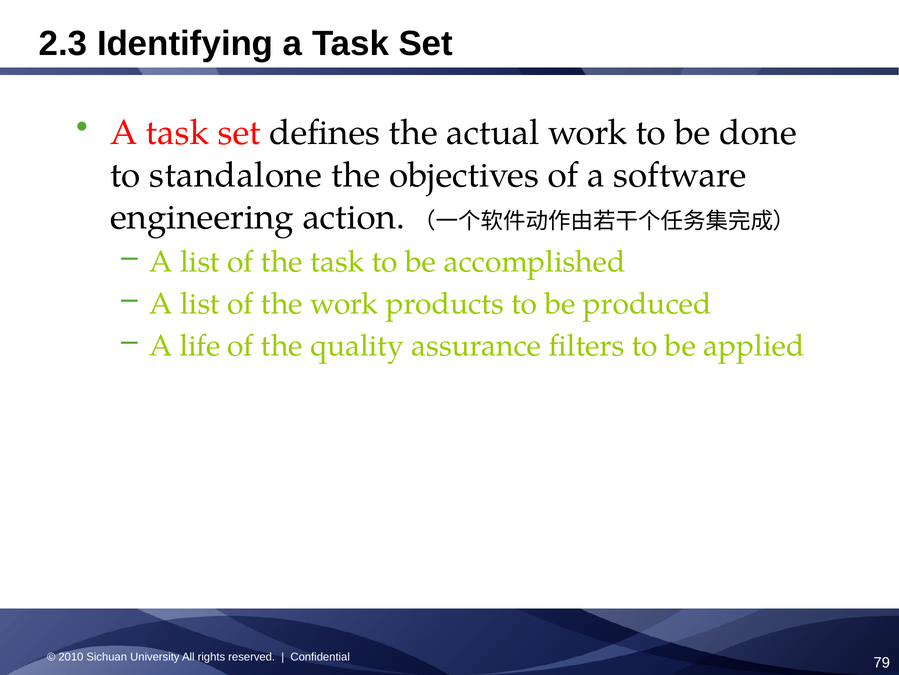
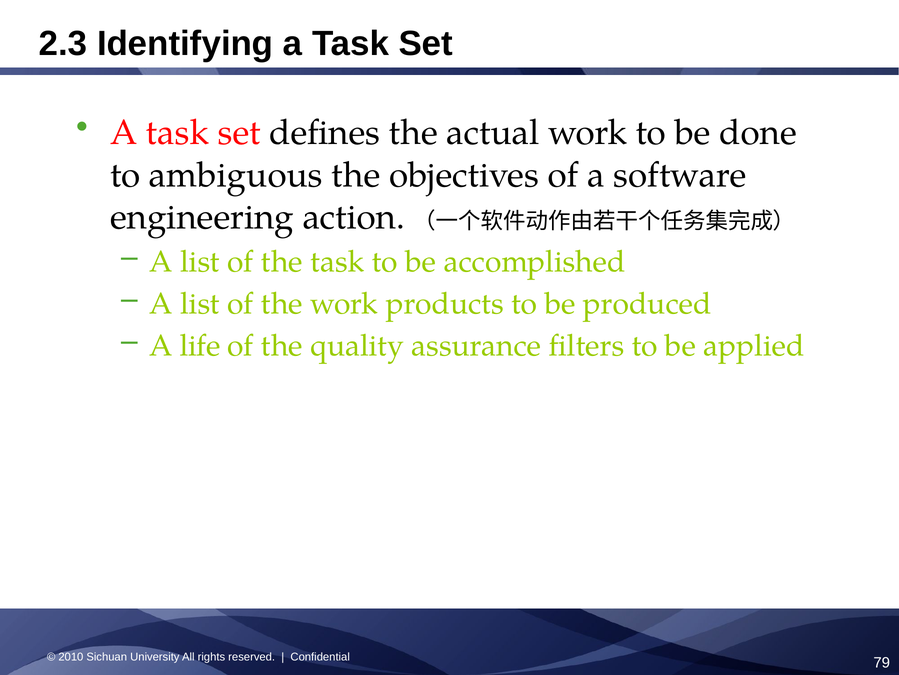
standalone: standalone -> ambiguous (236, 175)
